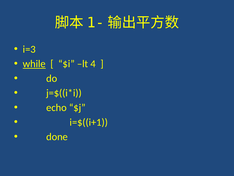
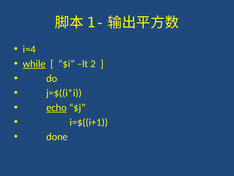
i=3: i=3 -> i=4 (29, 49)
4: 4 -> 2 (93, 64)
echo underline: none -> present (56, 107)
